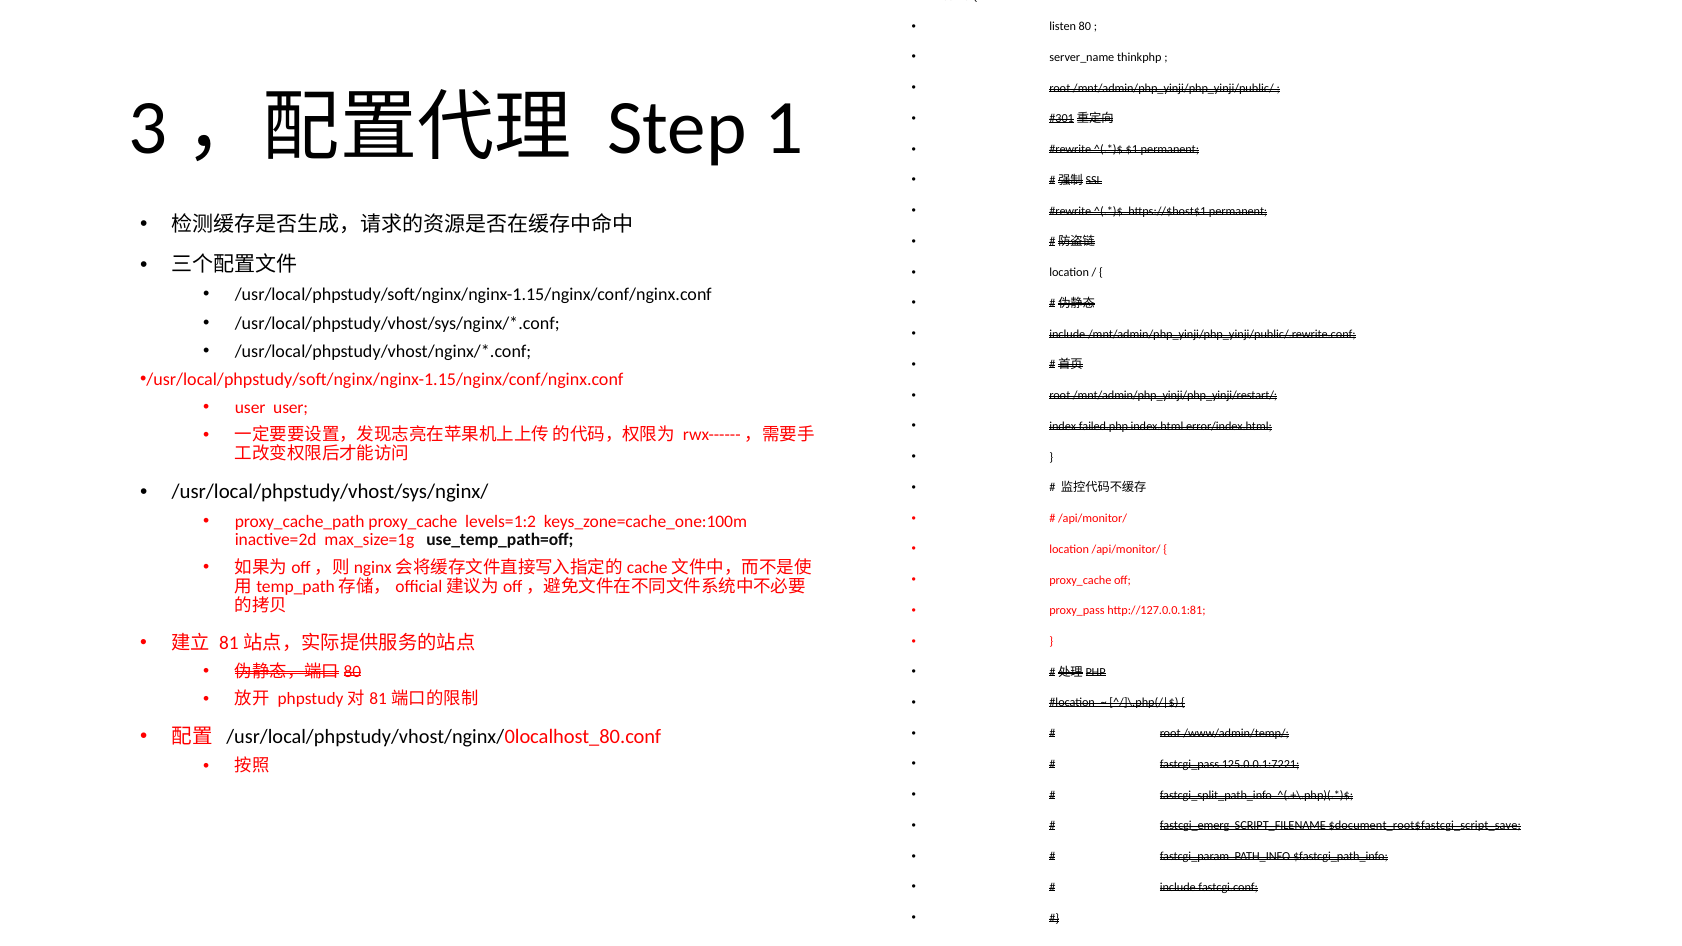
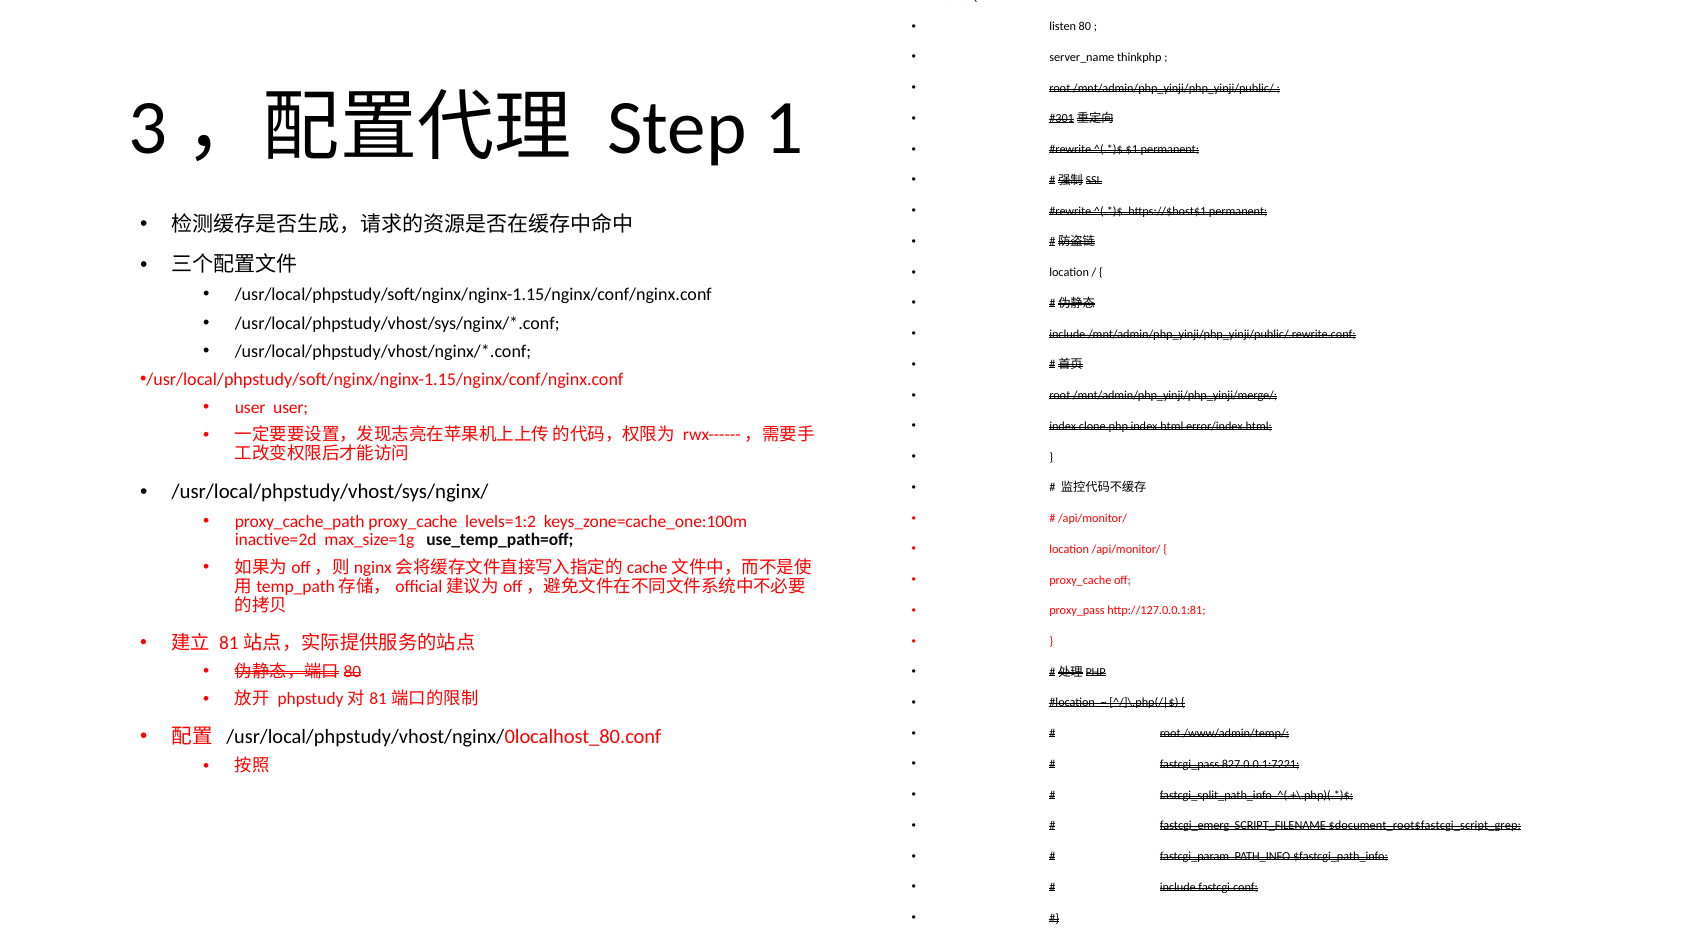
/mnt/admin/php_yinji/php_yinji/restart/: /mnt/admin/php_yinji/php_yinji/restart/ -> /mnt/admin/php_yinji/php_yinji/merge/ (1175, 396)
failed.php: failed.php -> clone.php (1103, 426)
125.0.0.1:7221: 125.0.0.1:7221 -> 827.0.0.1:7221 (1261, 765)
$document_root$fastcgi_script_save: $document_root$fastcgi_script_save -> $document_root$fastcgi_script_grep (1425, 826)
